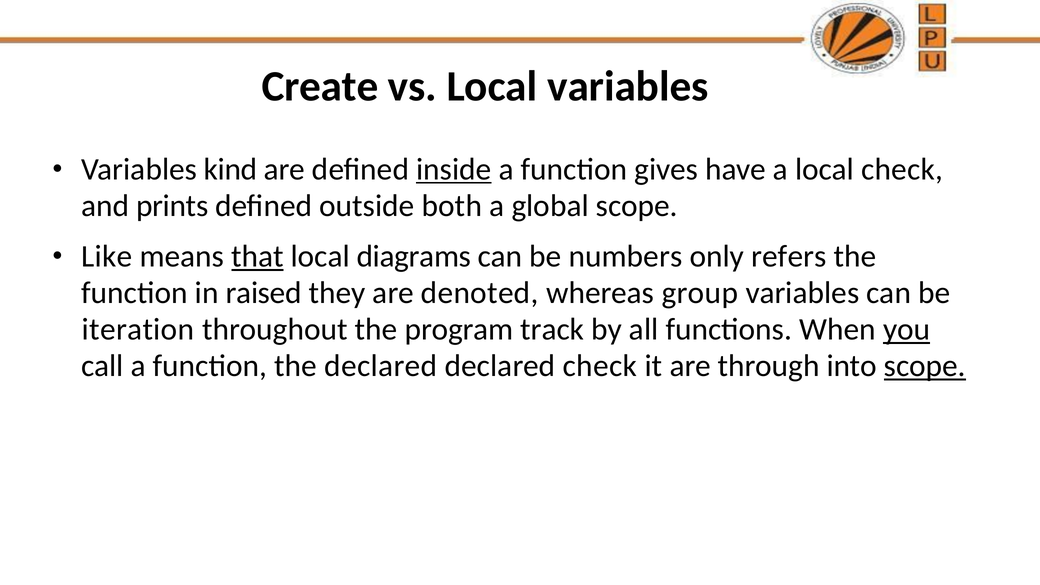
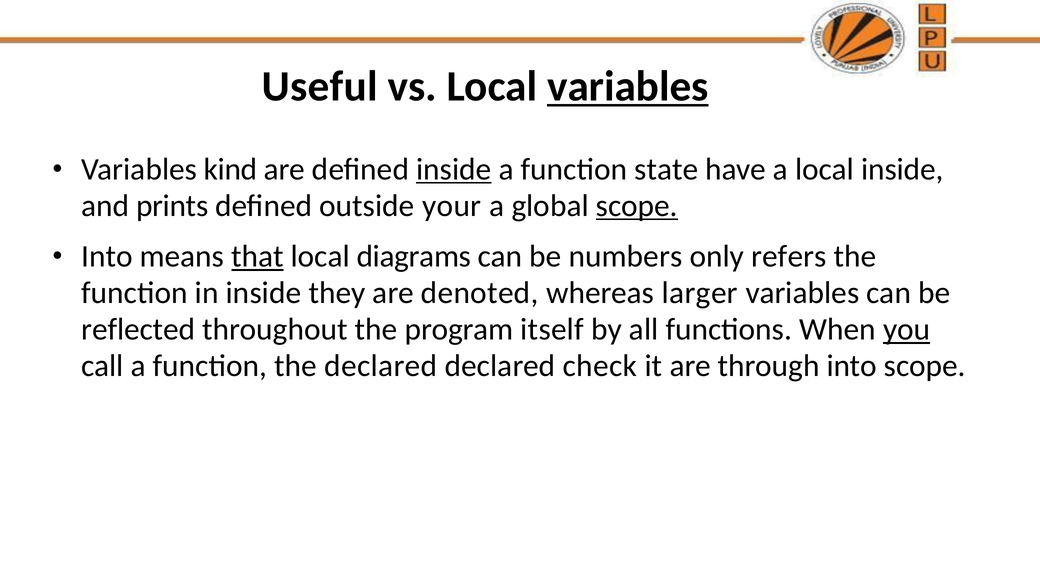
Create: Create -> Useful (320, 86)
variables underline: none -> present (628, 86)
gives: gives -> state (666, 169)
local check: check -> inside (902, 169)
both: both -> your (452, 206)
scope underline: none -> present (637, 206)
Like: Like -> Into (107, 256)
in raised: raised -> inside (264, 293)
group: group -> larger (700, 293)
iteration: iteration -> reflected (138, 329)
track: track -> itself (552, 329)
scope underline: present -> none (925, 366)
